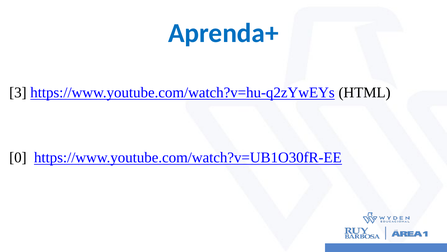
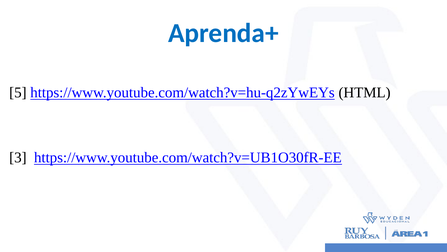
3: 3 -> 5 (18, 93)
0: 0 -> 3 (18, 157)
